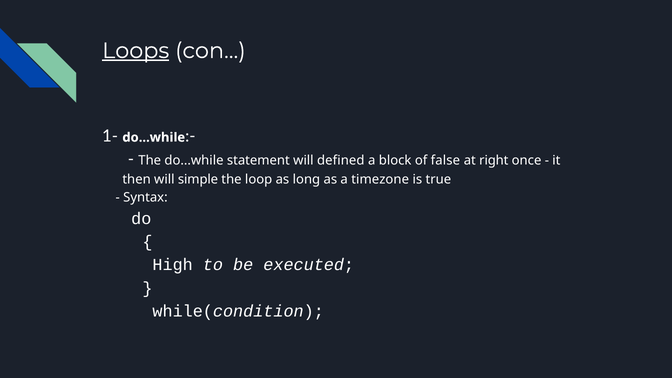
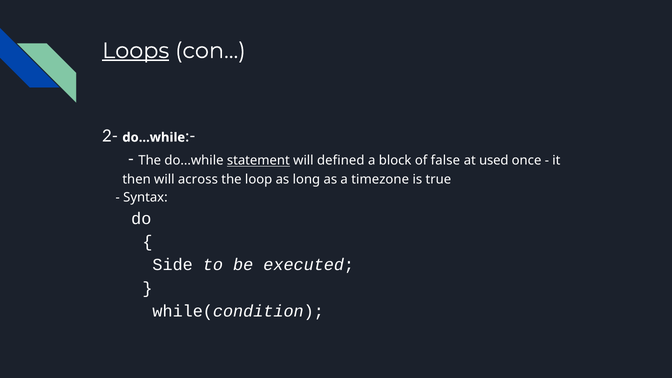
1-: 1- -> 2- (110, 136)
statement underline: none -> present (258, 161)
right: right -> used (494, 161)
simple: simple -> across (198, 179)
High: High -> Side (173, 265)
